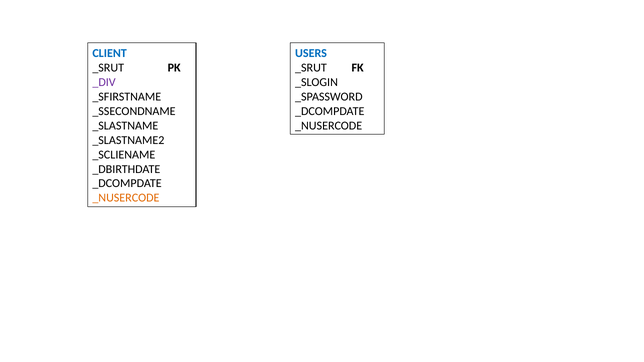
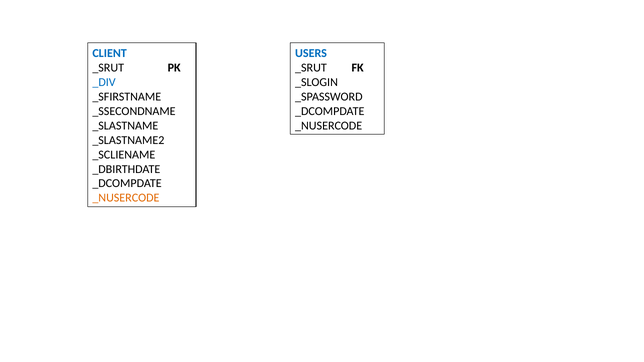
_DIV colour: purple -> blue (104, 82)
